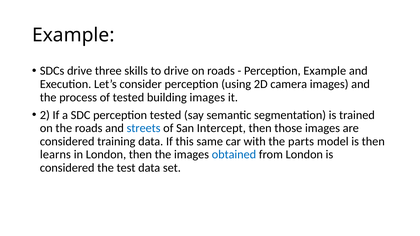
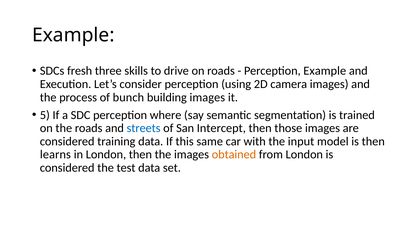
SDCs drive: drive -> fresh (80, 71)
of tested: tested -> bunch (128, 97)
2: 2 -> 5 (45, 115)
perception tested: tested -> where (166, 115)
parts: parts -> input (301, 142)
obtained colour: blue -> orange (234, 155)
